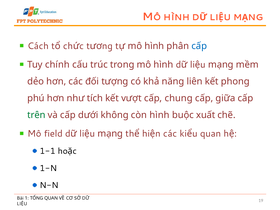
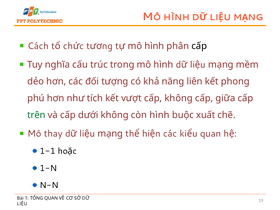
cấp colour: blue -> black (199, 46)
chính: chính -> nghĩa (57, 65)
cấp chung: chung -> không (179, 98)
field: field -> thay (53, 134)
